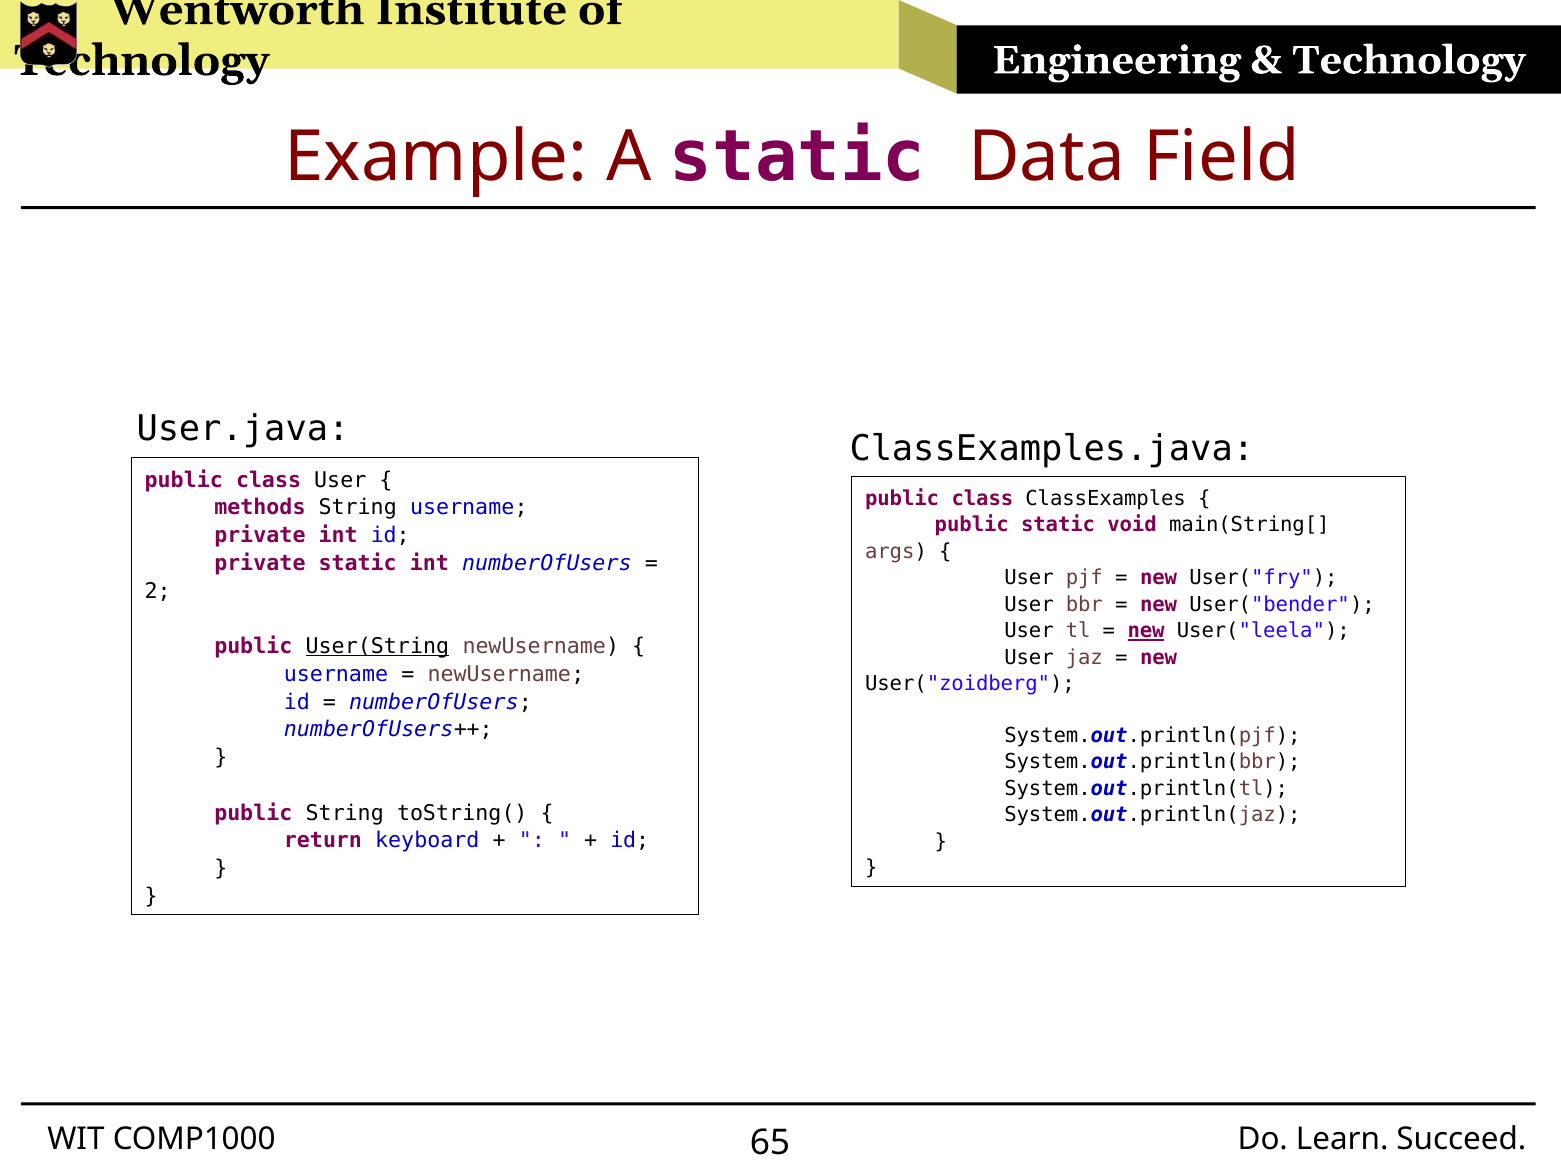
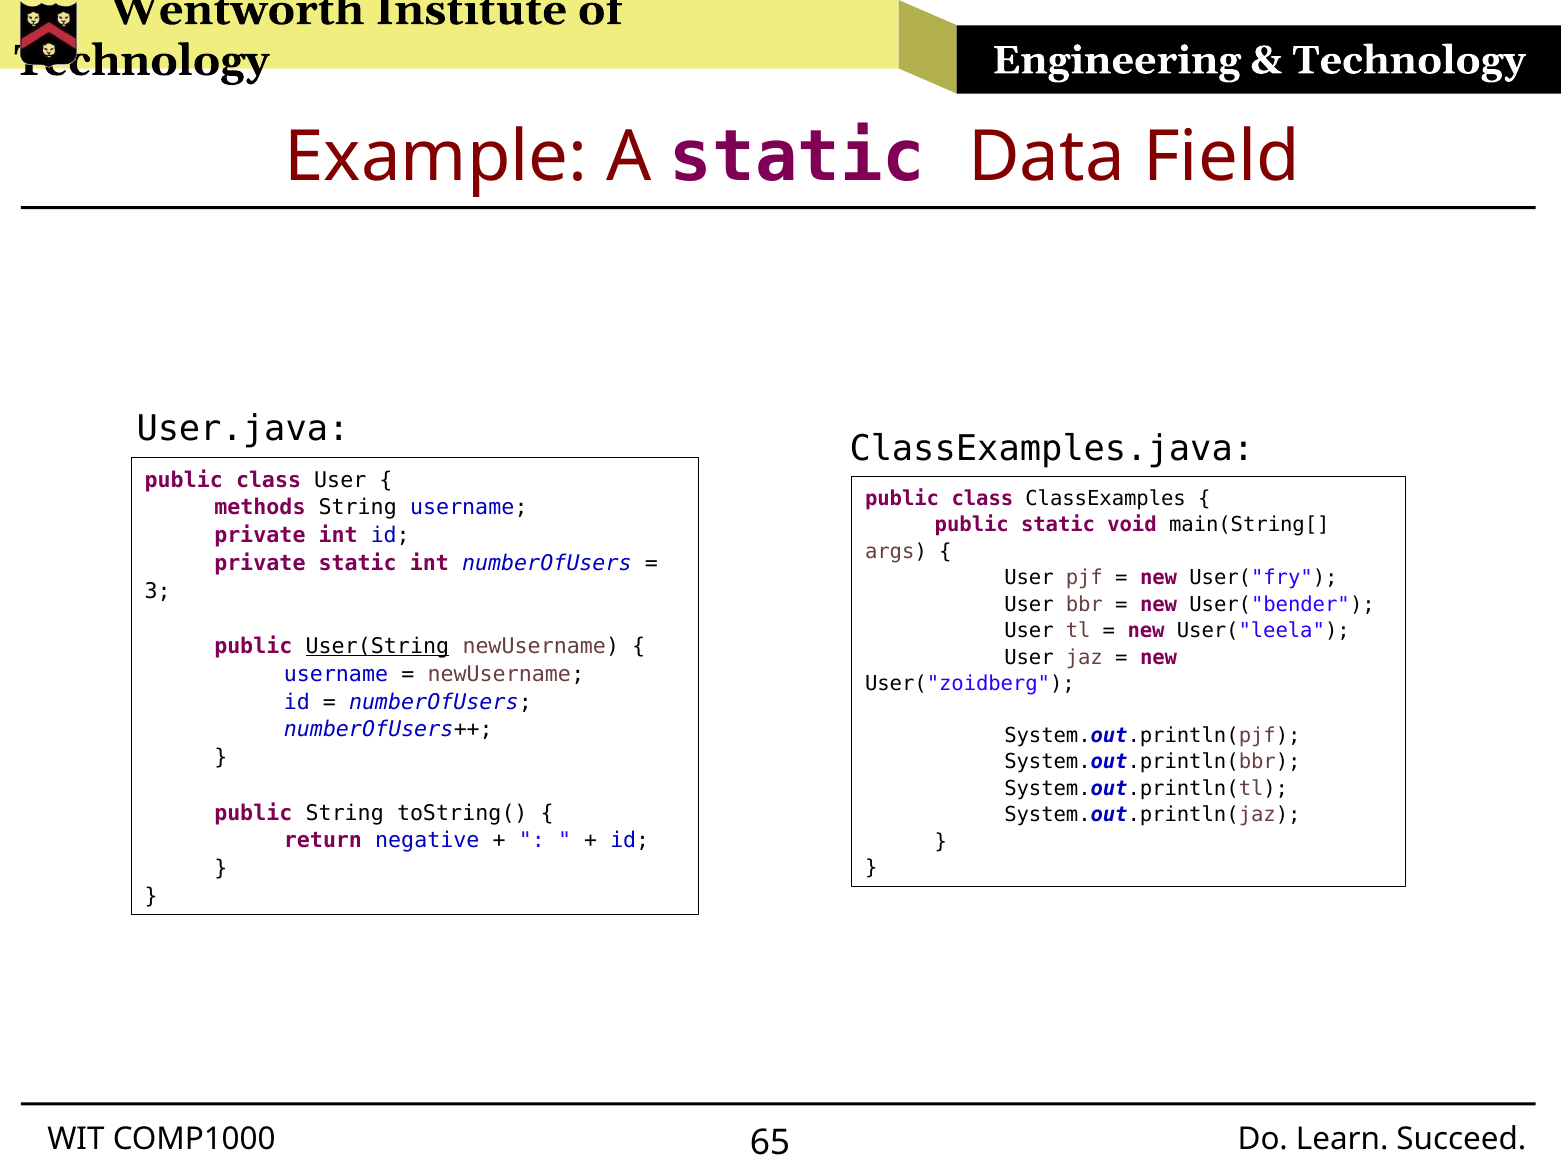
2: 2 -> 3 (158, 591)
new underline: present -> none (1146, 631)
keyboard: keyboard -> negative (427, 841)
